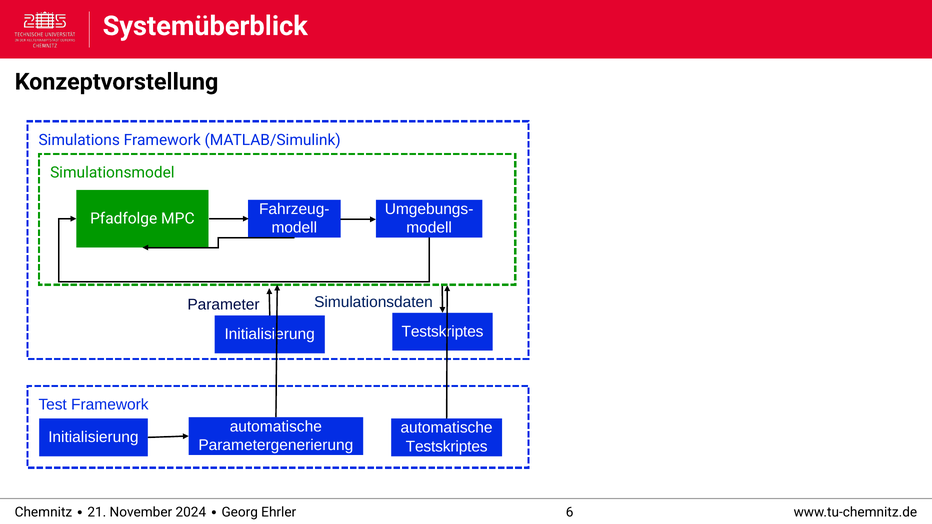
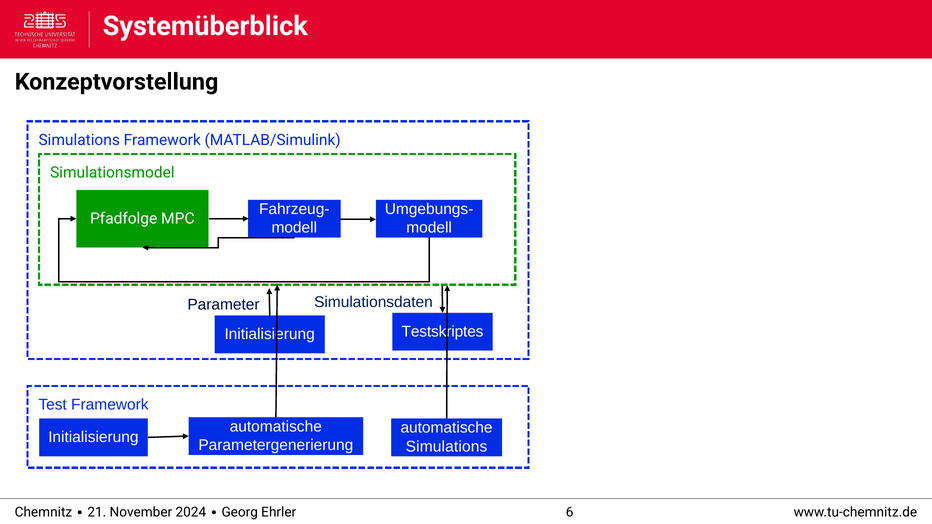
Testskriptes: Testskriptes -> Simulations (447, 447)
